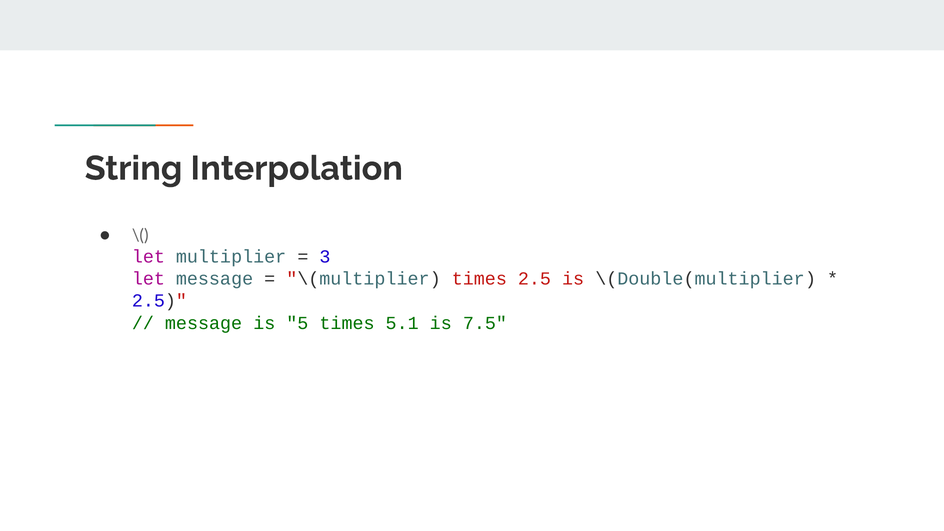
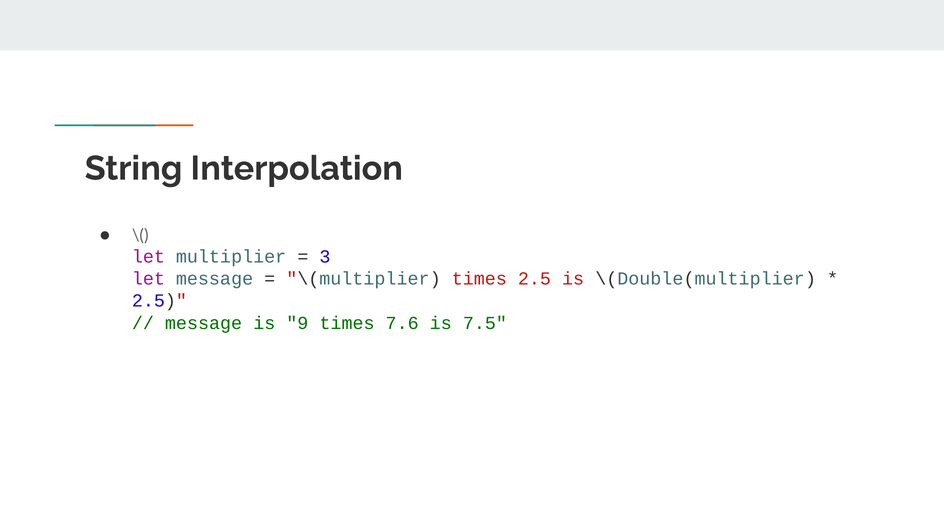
5: 5 -> 9 (297, 323)
5.1: 5.1 -> 7.6 (402, 323)
